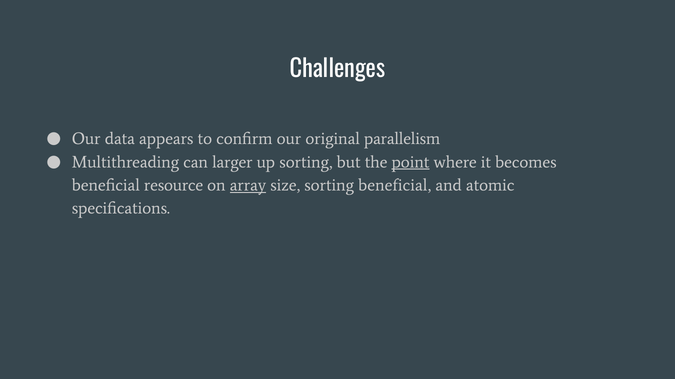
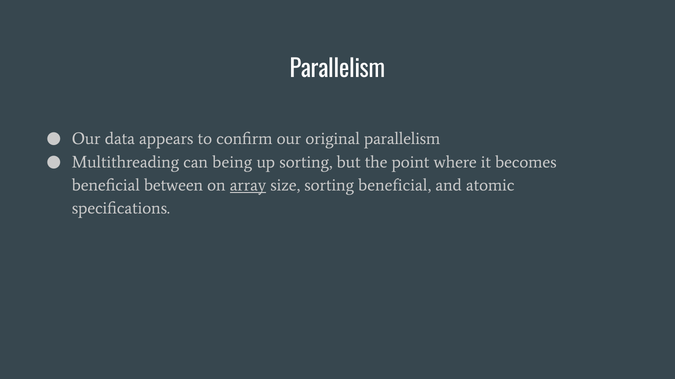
Challenges: Challenges -> Parallelism (338, 70)
larger: larger -> being (232, 162)
point underline: present -> none (410, 162)
resource: resource -> between (174, 186)
